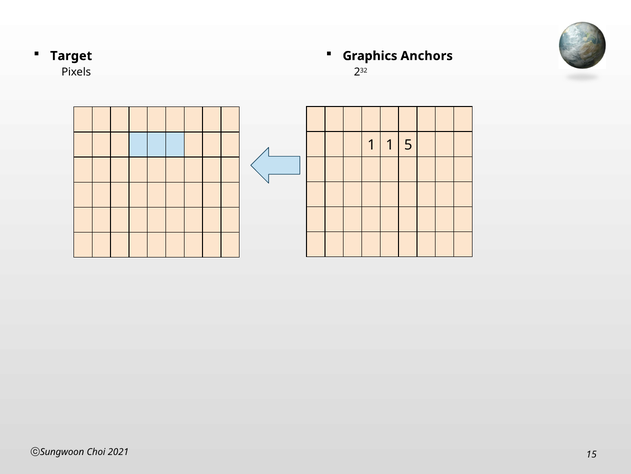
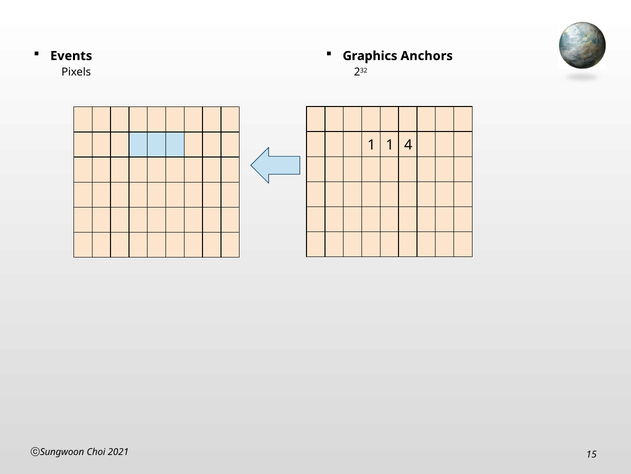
Target: Target -> Events (71, 56)
5: 5 -> 4 (408, 145)
